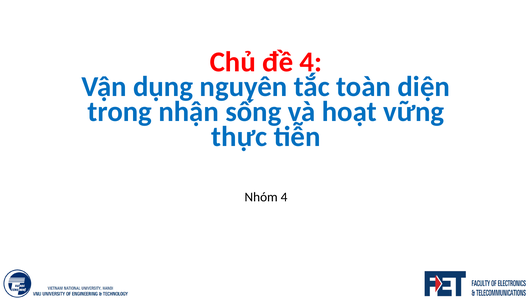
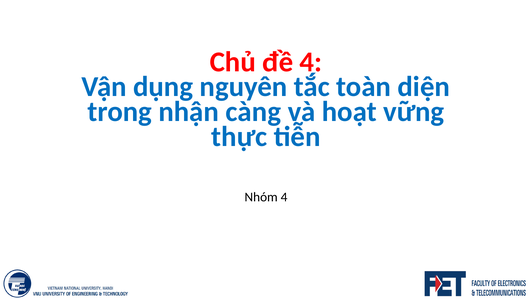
sống: sống -> càng (253, 112)
